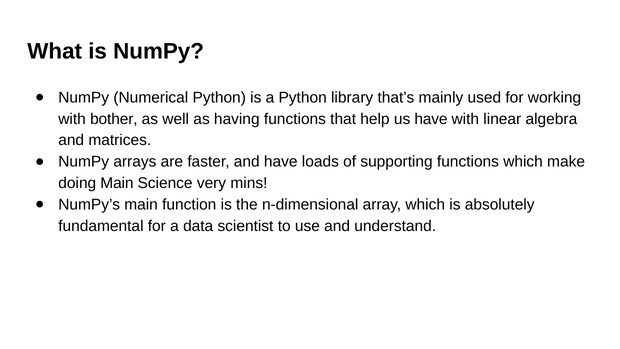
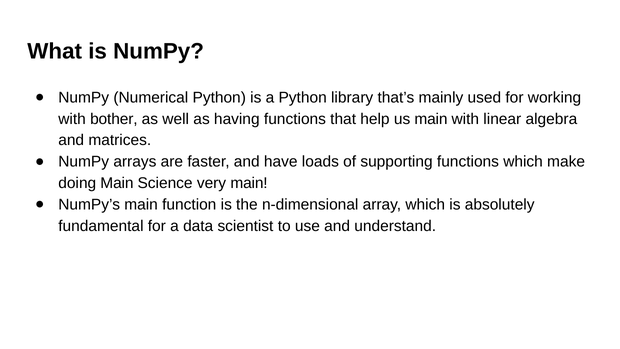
us have: have -> main (431, 119)
very mins: mins -> main (249, 183)
